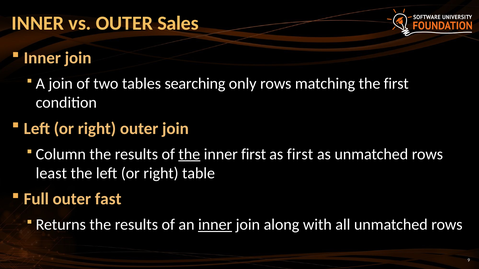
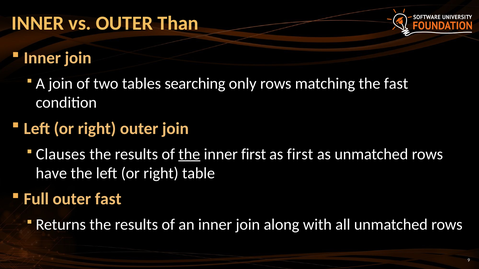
Sales: Sales -> Than (178, 23)
the first: first -> fast (396, 84)
Column: Column -> Clauses (61, 154)
least: least -> have (51, 174)
inner underline: present -> none (215, 225)
